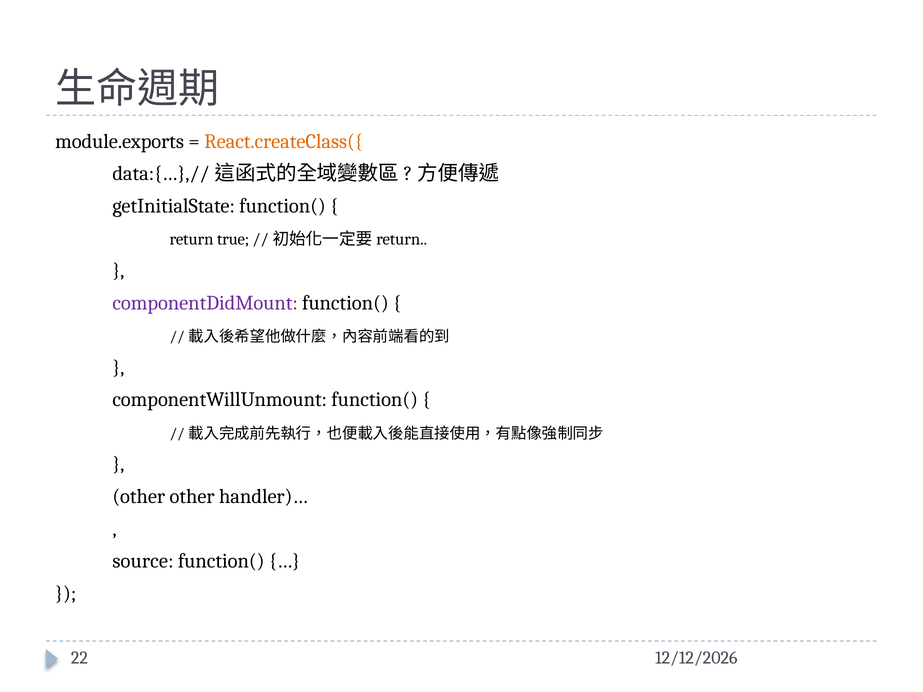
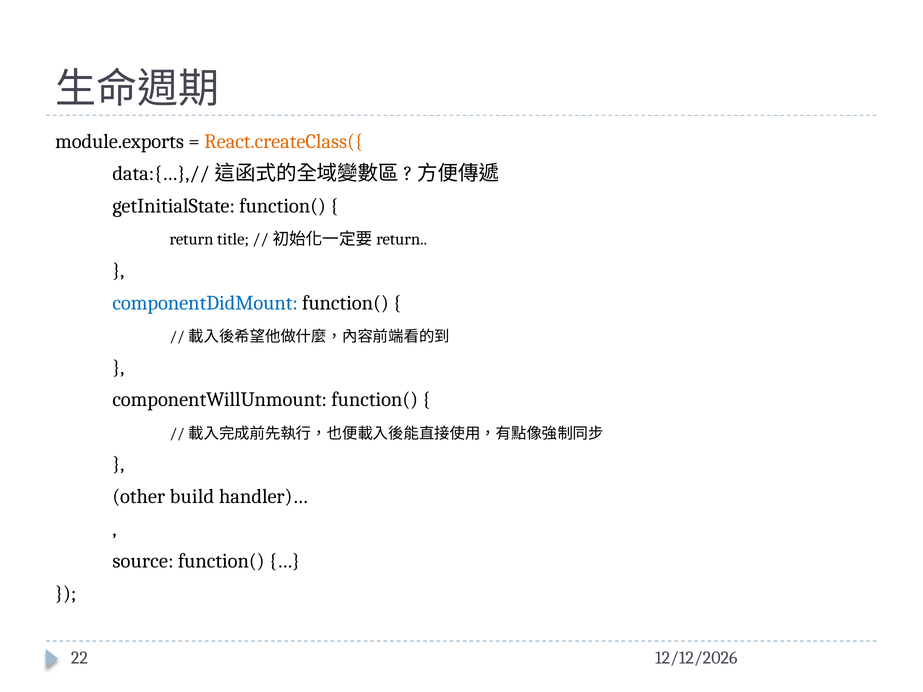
true: true -> title (233, 240)
componentDidMount colour: purple -> blue (205, 303)
other other: other -> build (192, 497)
